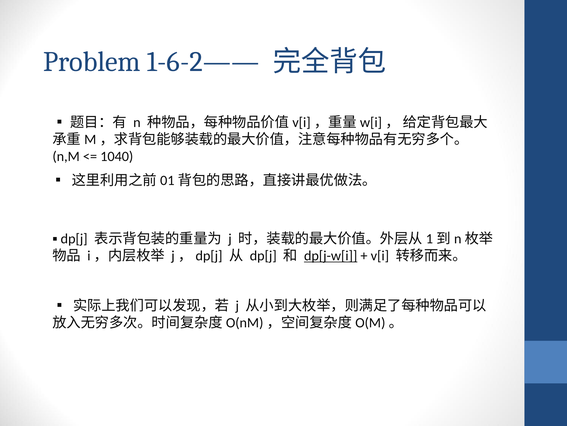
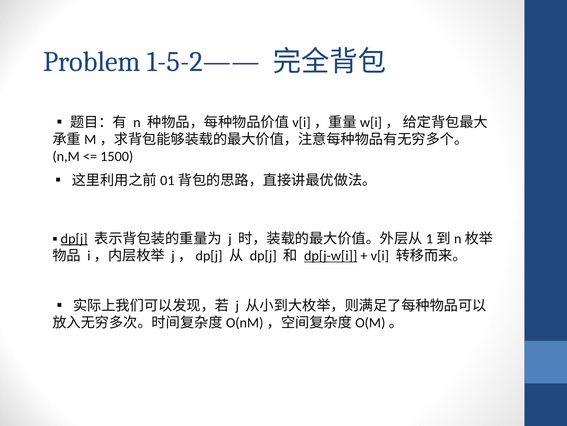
1-6-2——: 1-6-2—— -> 1-5-2—— (203, 62)
1040: 1040 -> 1500 (117, 156)
dp[j underline: none -> present (74, 238)
